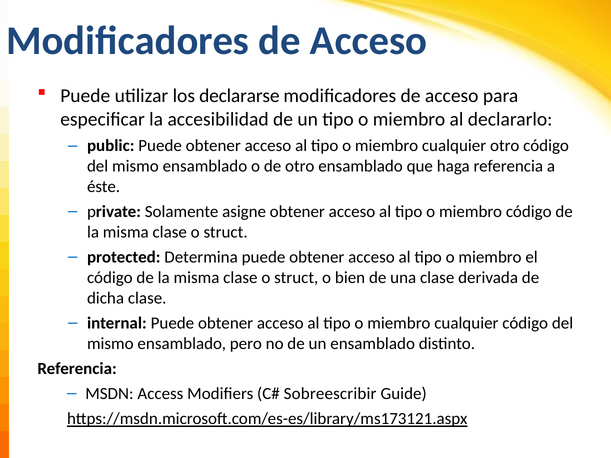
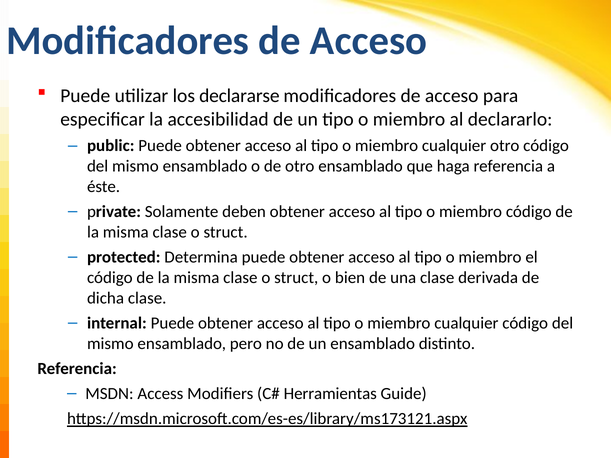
asigne: asigne -> deben (244, 212)
Sobreescribir: Sobreescribir -> Herramientas (330, 394)
